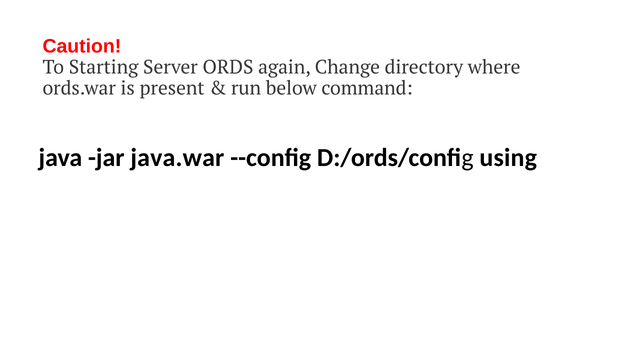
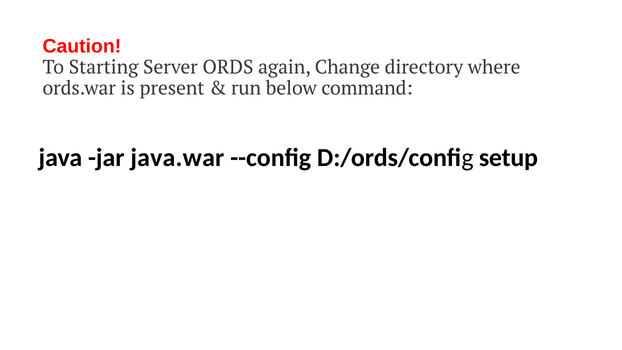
using: using -> setup (508, 158)
